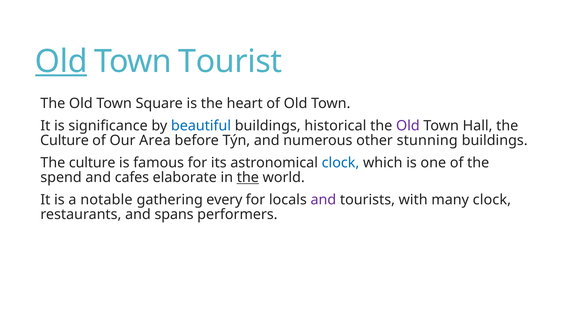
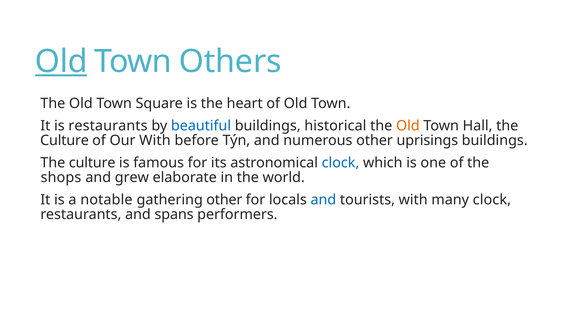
Tourist: Tourist -> Others (230, 62)
is significance: significance -> restaurants (108, 126)
Old colour: purple -> orange (408, 126)
Our Area: Area -> With (155, 141)
stunning: stunning -> uprisings (427, 141)
spend: spend -> shops (61, 178)
cafes: cafes -> grew (132, 178)
the underline: present -> none (248, 178)
gathering every: every -> other (224, 200)
and colour: purple -> blue (323, 200)
